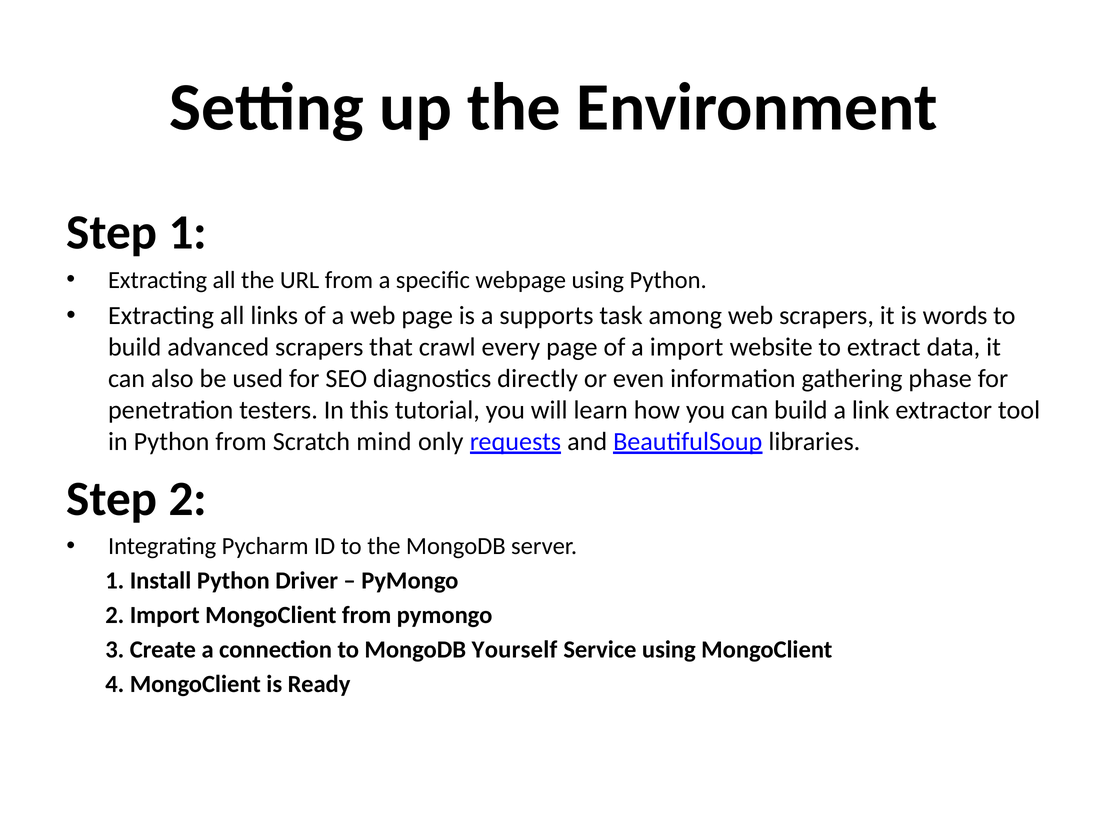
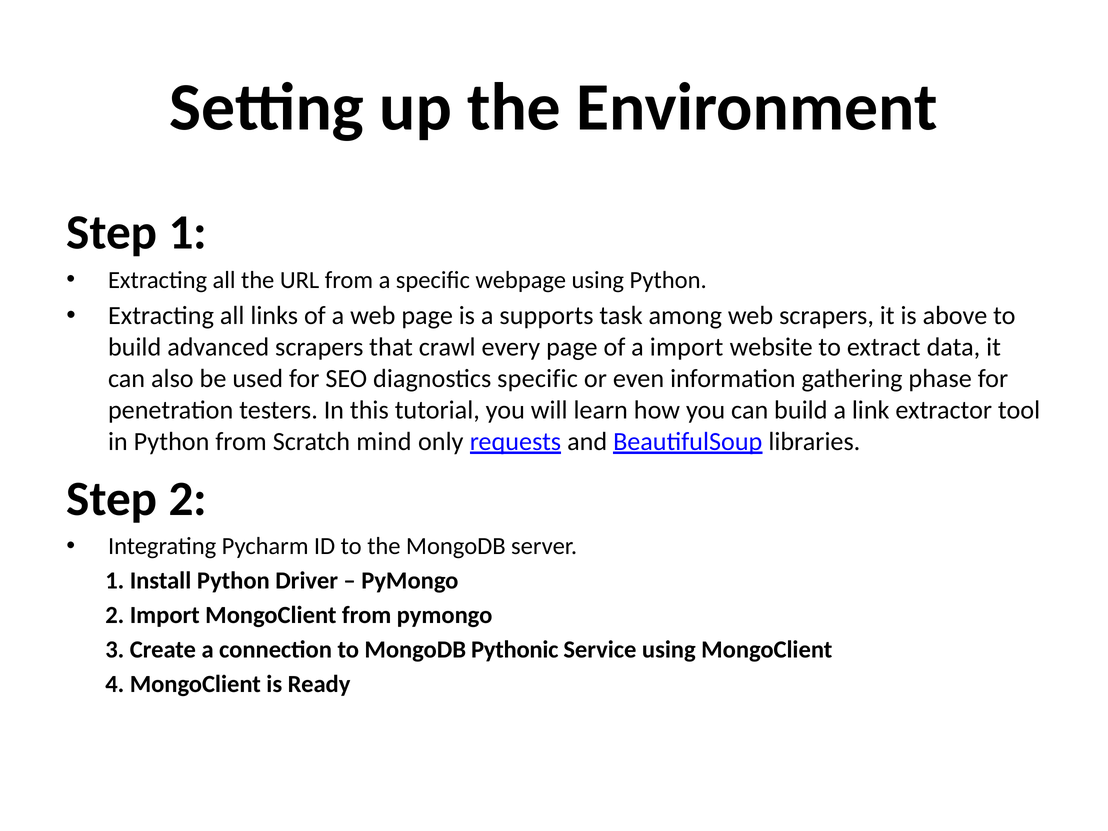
words: words -> above (955, 316)
diagnostics directly: directly -> specific (538, 379)
Yourself: Yourself -> Pythonic (515, 650)
